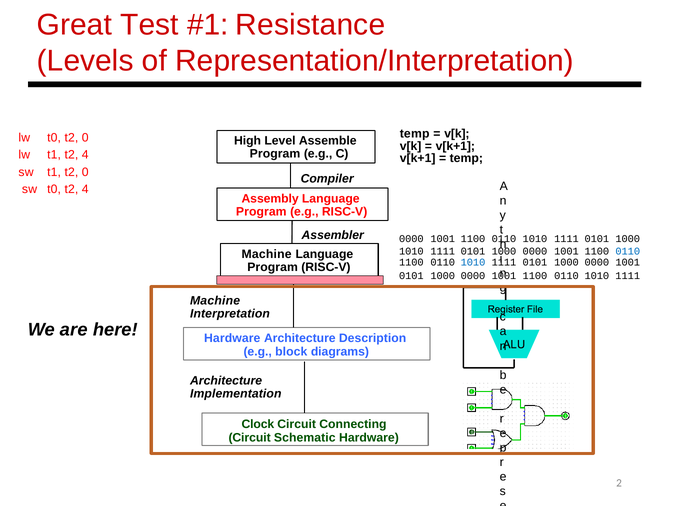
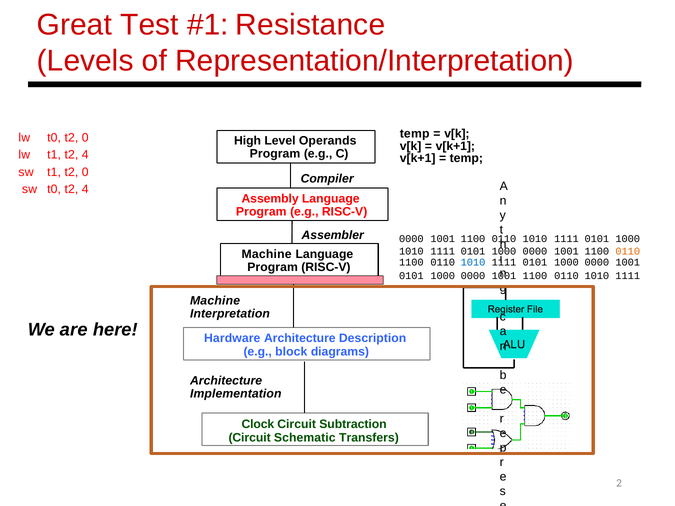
Assemble: Assemble -> Operands (328, 141)
0110 colour: blue -> orange (628, 251)
Connecting: Connecting -> Subtraction (353, 425)
Schematic Hardware: Hardware -> Transfers (369, 438)
